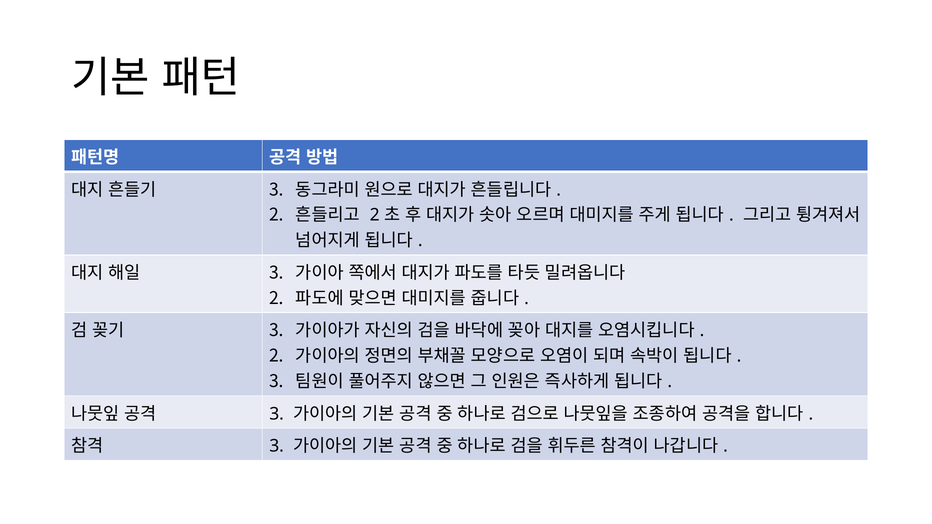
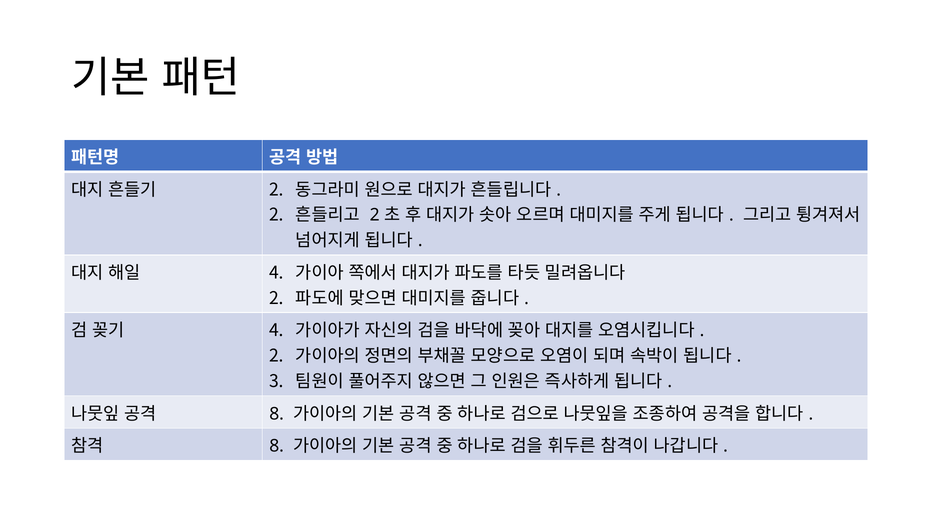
3: 3 -> 2 (277, 190)
3: 3 -> 4 (277, 273)
3: 3 -> 4 (277, 331)
3: 3 -> 8 (277, 414)
3: 3 -> 8 (277, 446)
